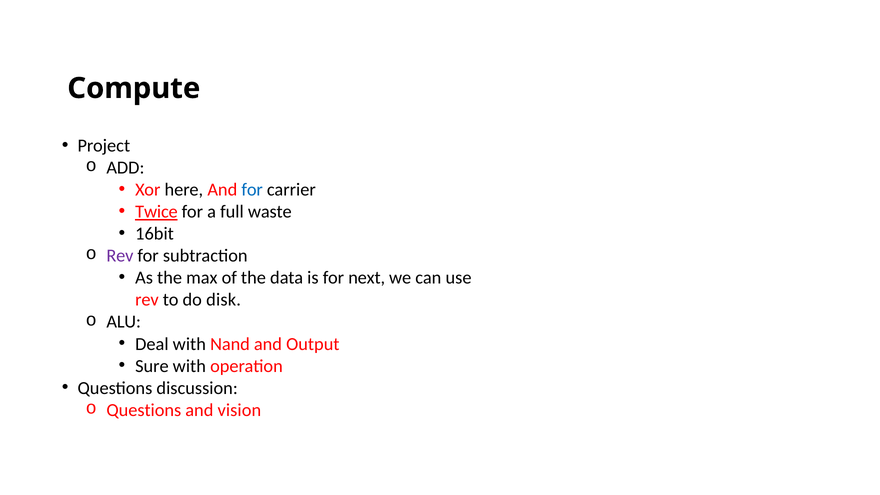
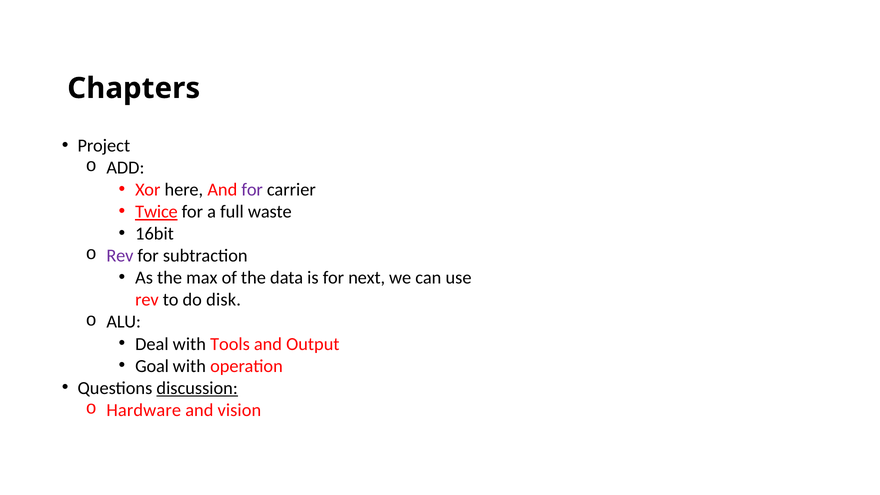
Compute: Compute -> Chapters (134, 88)
for colour: blue -> purple (252, 190)
Nand: Nand -> Tools (230, 344)
Sure: Sure -> Goal (152, 366)
discussion underline: none -> present (197, 388)
Questions: Questions -> Hardware (144, 410)
